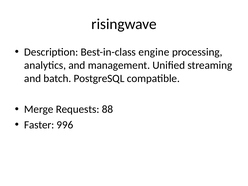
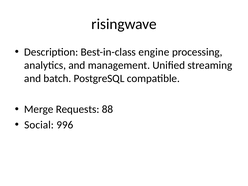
Faster: Faster -> Social (39, 125)
